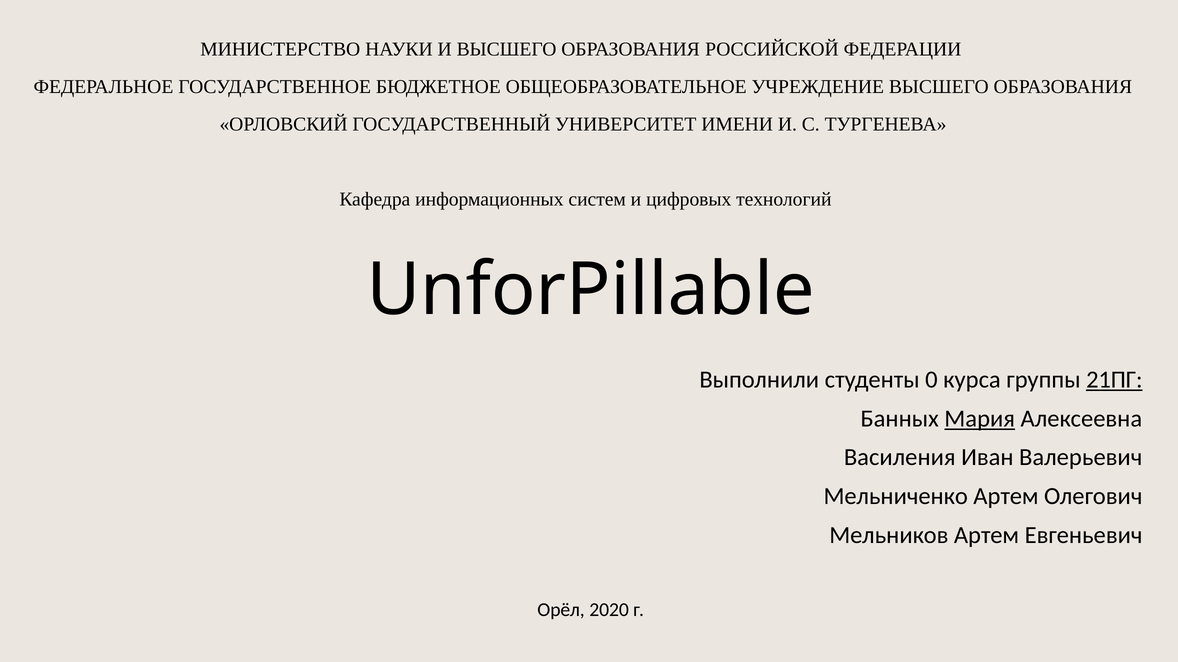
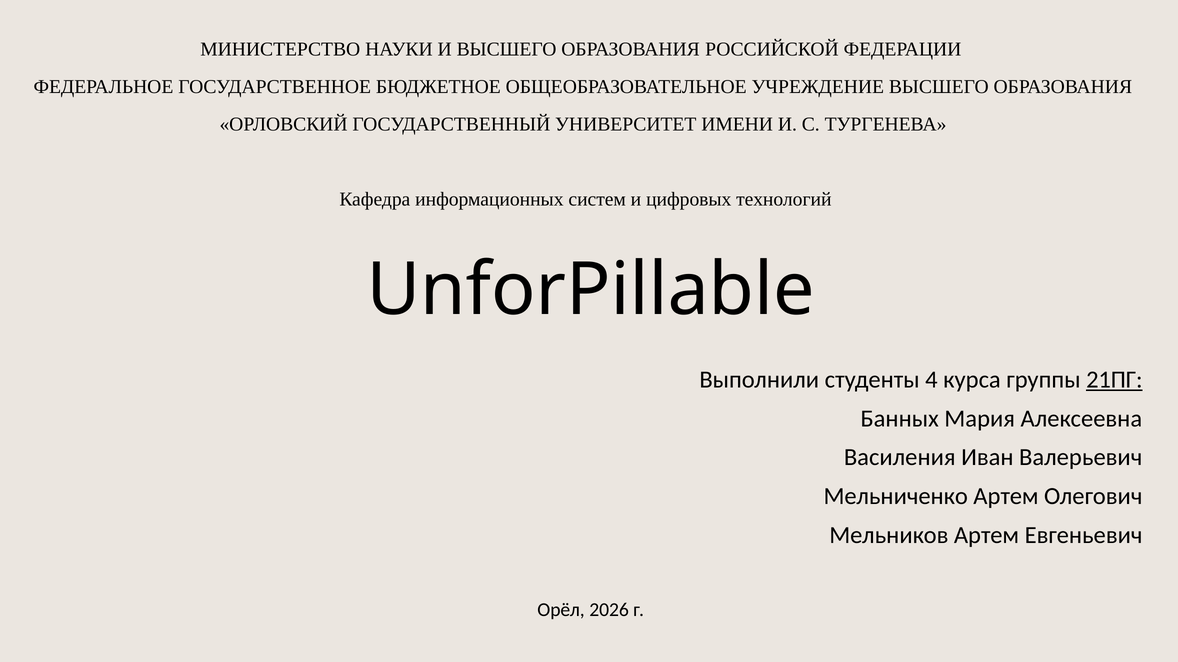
0: 0 -> 4 (931, 380)
Мария underline: present -> none (980, 419)
2020: 2020 -> 2026 (609, 610)
